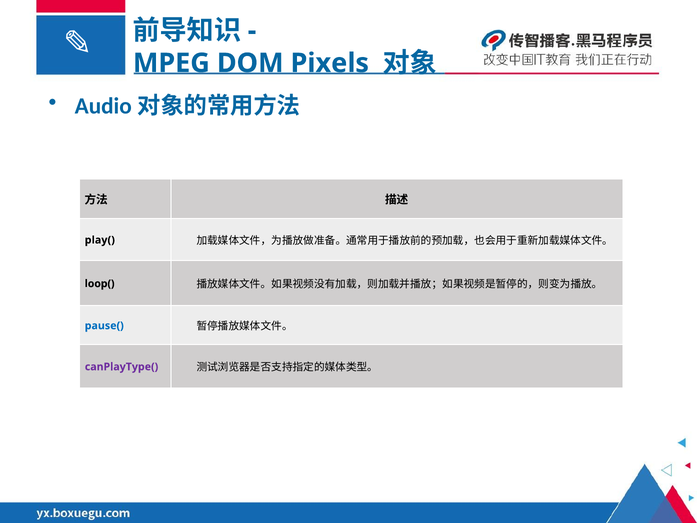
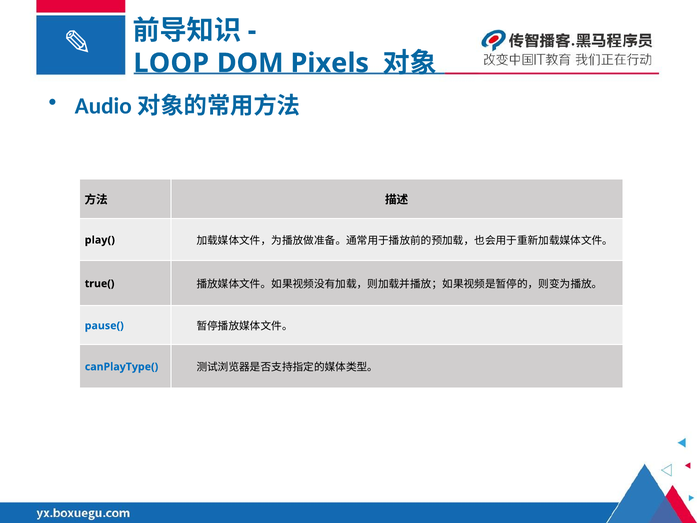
MPEG: MPEG -> LOOP (171, 63)
loop(: loop( -> true( (100, 284)
canPlayType( colour: purple -> blue (122, 367)
